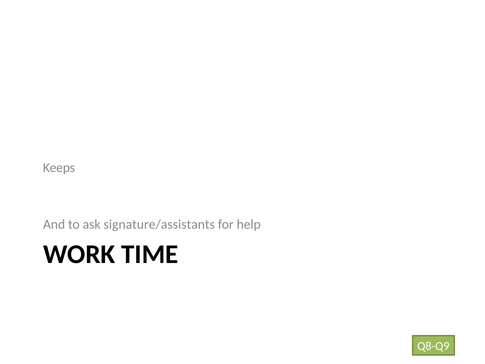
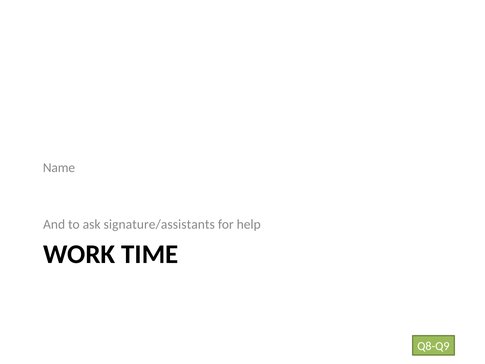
Keeps: Keeps -> Name (59, 167)
